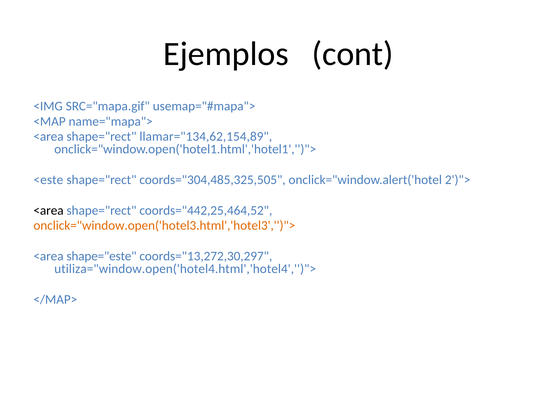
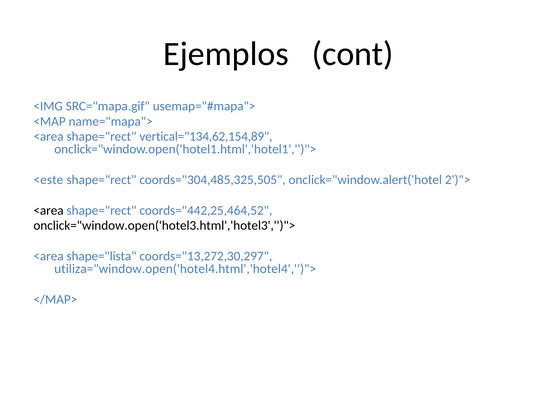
llamar="134,62,154,89: llamar="134,62,154,89 -> vertical="134,62,154,89 (206, 137)
onclick="window.open('hotel3.html','hotel3','')"> colour: orange -> black (164, 225)
shape="este: shape="este -> shape="lista (102, 256)
